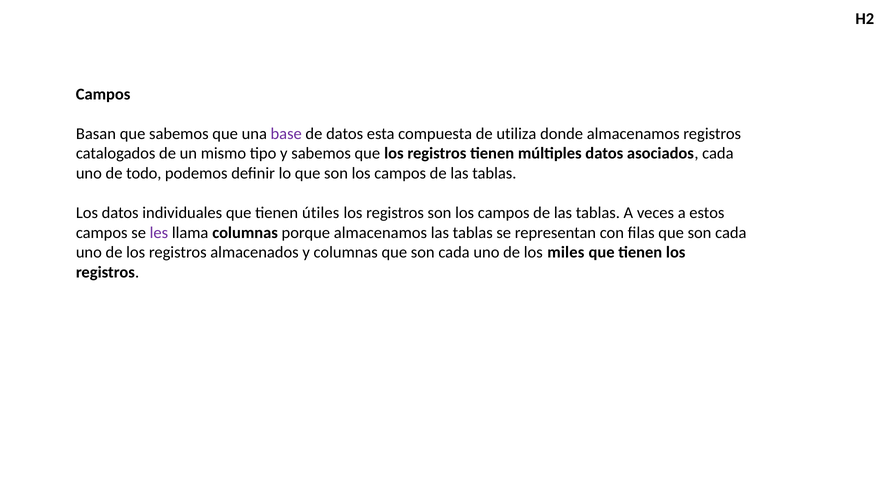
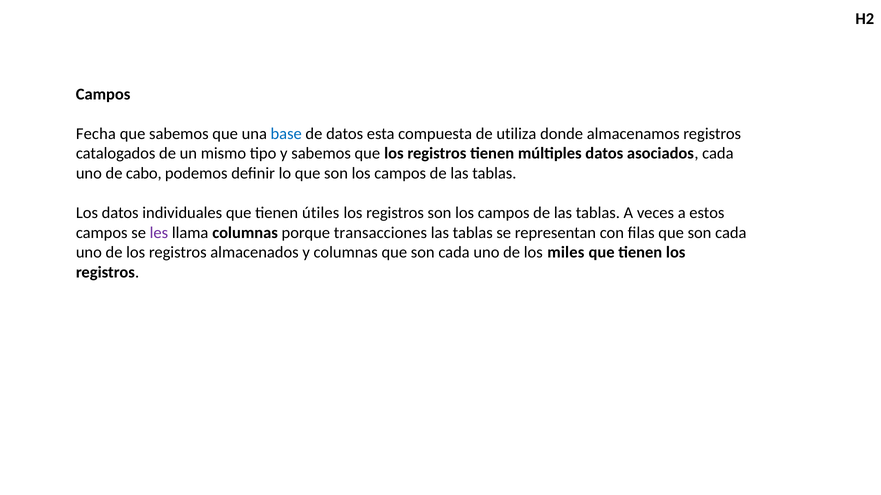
Basan: Basan -> Fecha (96, 134)
base colour: purple -> blue (286, 134)
todo: todo -> cabo (144, 173)
porque almacenamos: almacenamos -> transacciones (380, 233)
